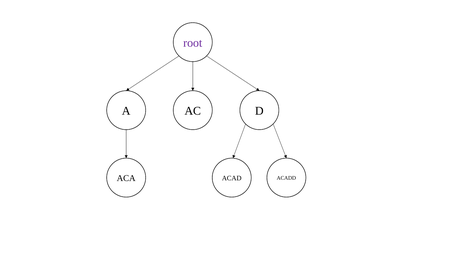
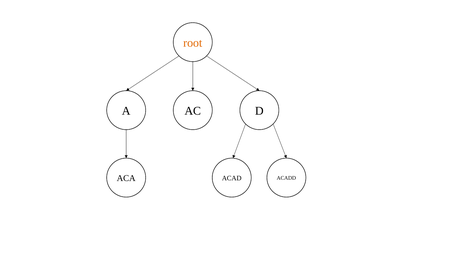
root colour: purple -> orange (193, 43)
